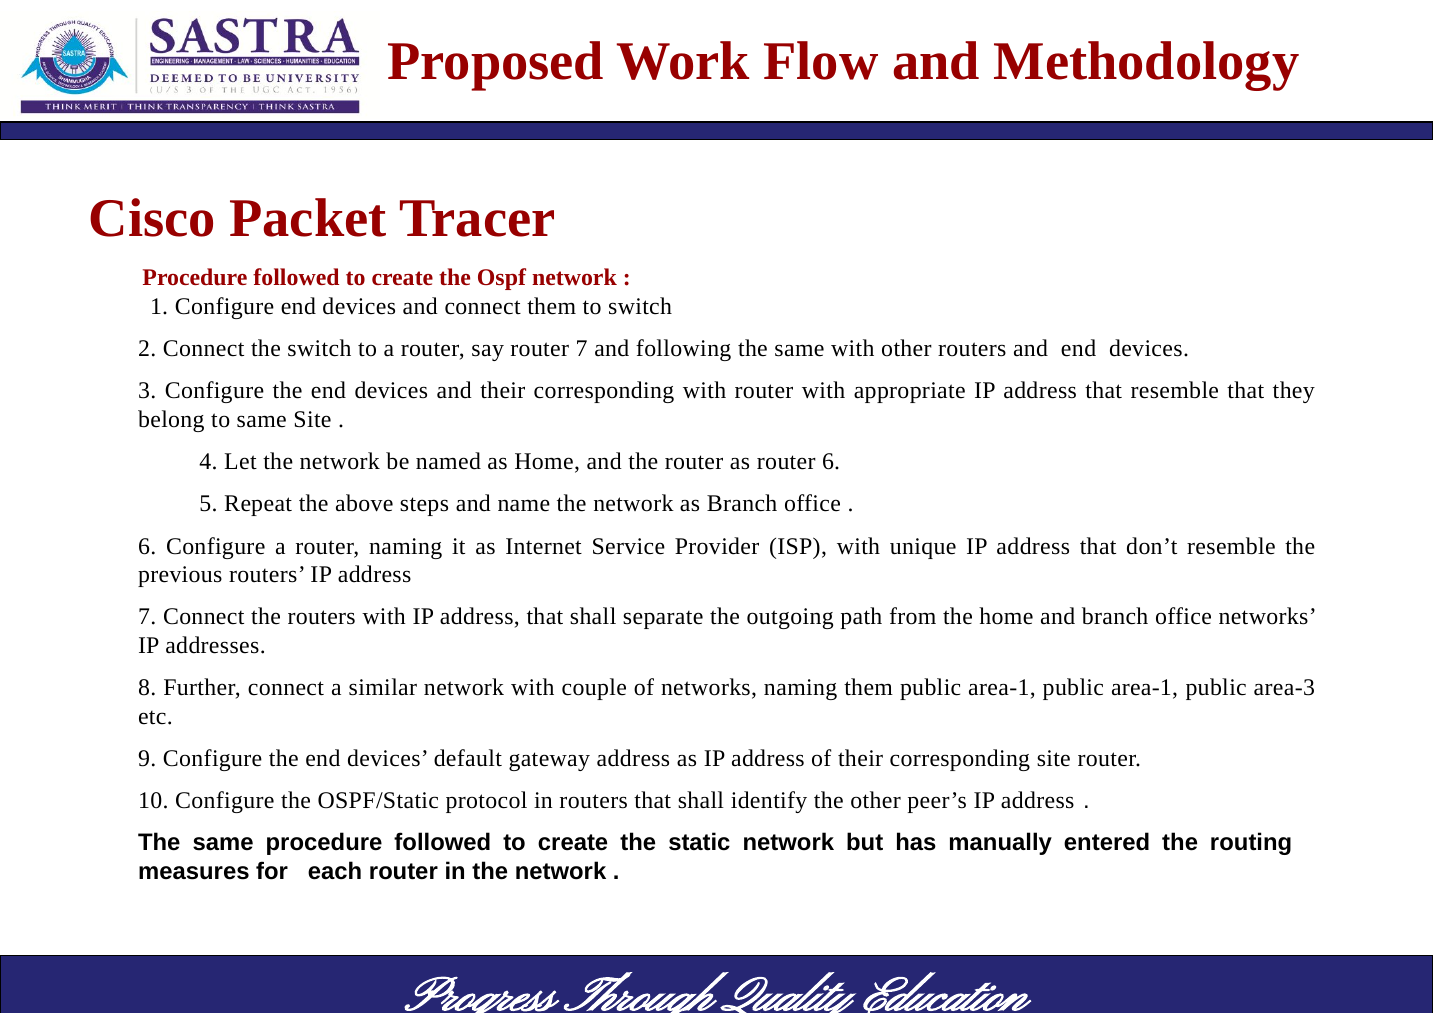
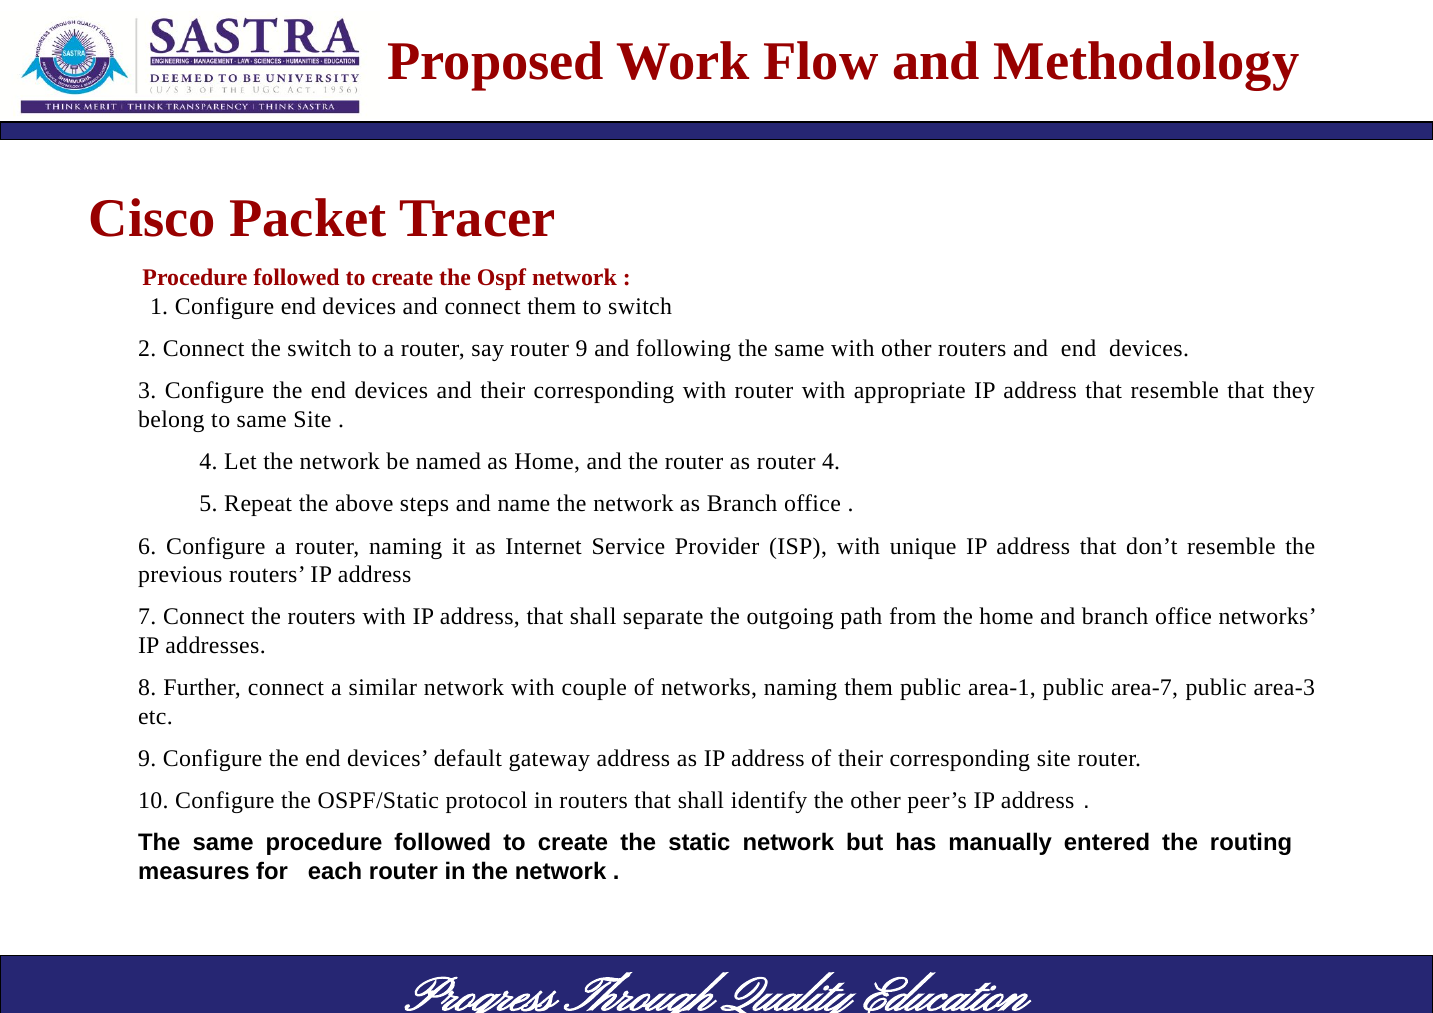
router 7: 7 -> 9 (582, 349)
router 6: 6 -> 4 (831, 462)
area-1 public area-1: area-1 -> area-7 (1145, 688)
